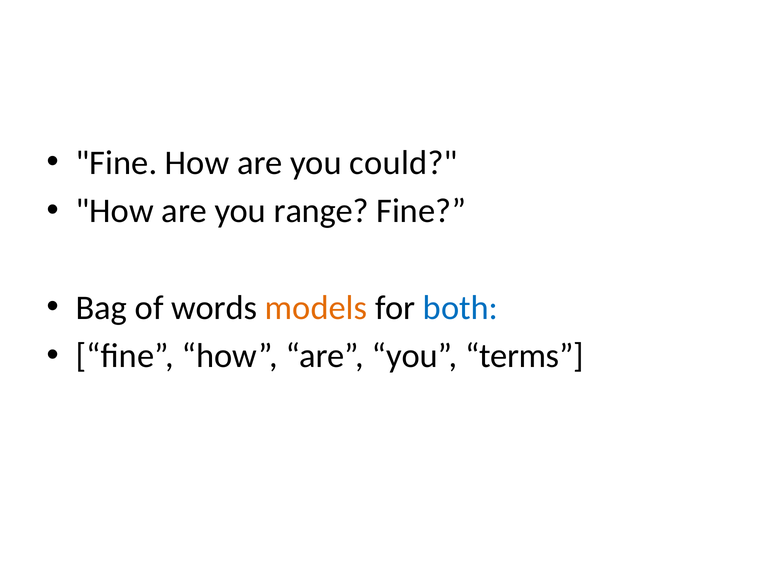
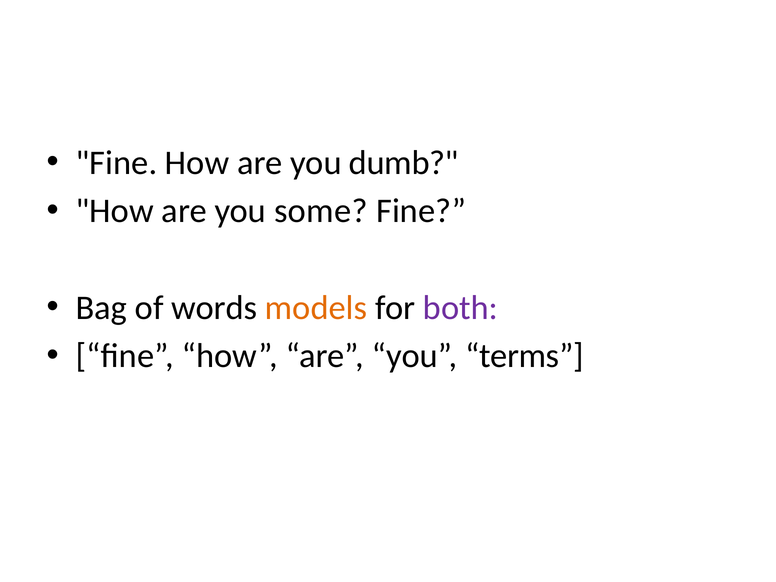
could: could -> dumb (404, 163)
range: range -> some (321, 211)
both colour: blue -> purple (461, 308)
